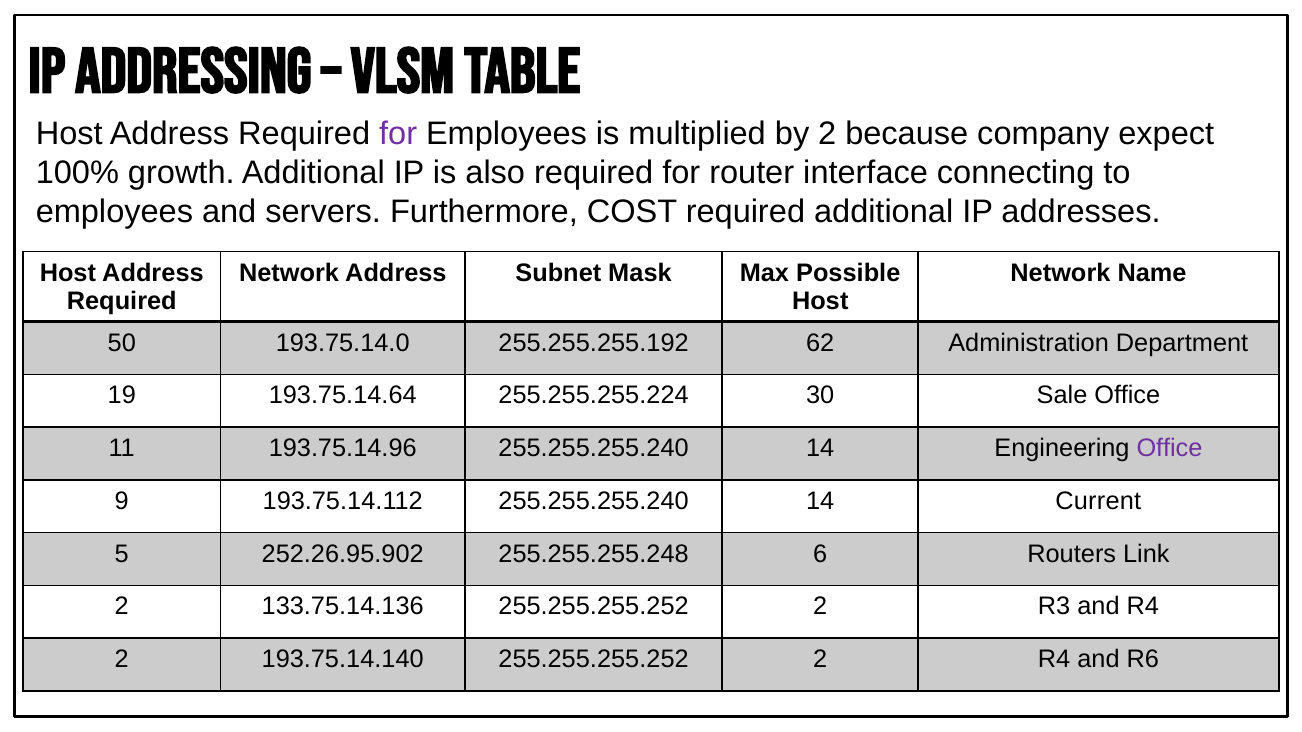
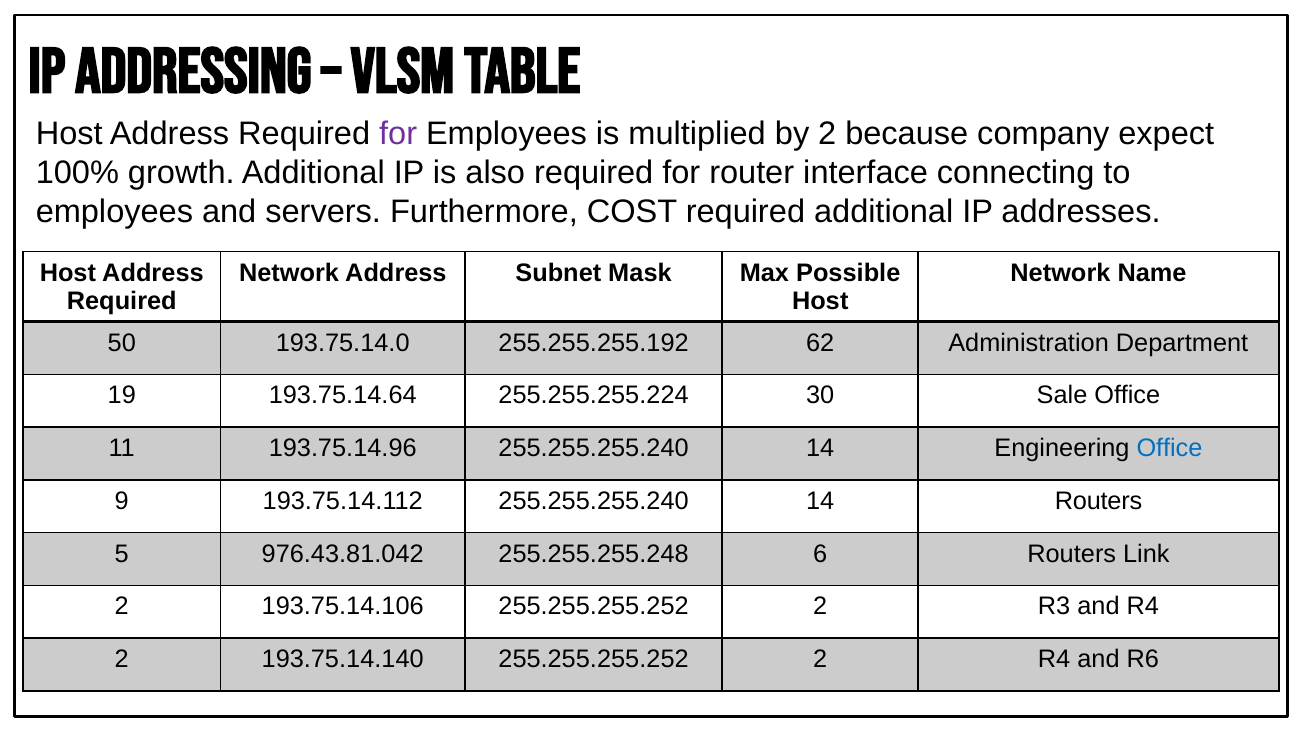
Office colour: purple -> blue (1169, 448)
14 Current: Current -> Routers (1099, 501)
252.26.95.902: 252.26.95.902 -> 976.43.81.042 (343, 554)
133.75.14.136: 133.75.14.136 -> 193.75.14.106 (343, 607)
